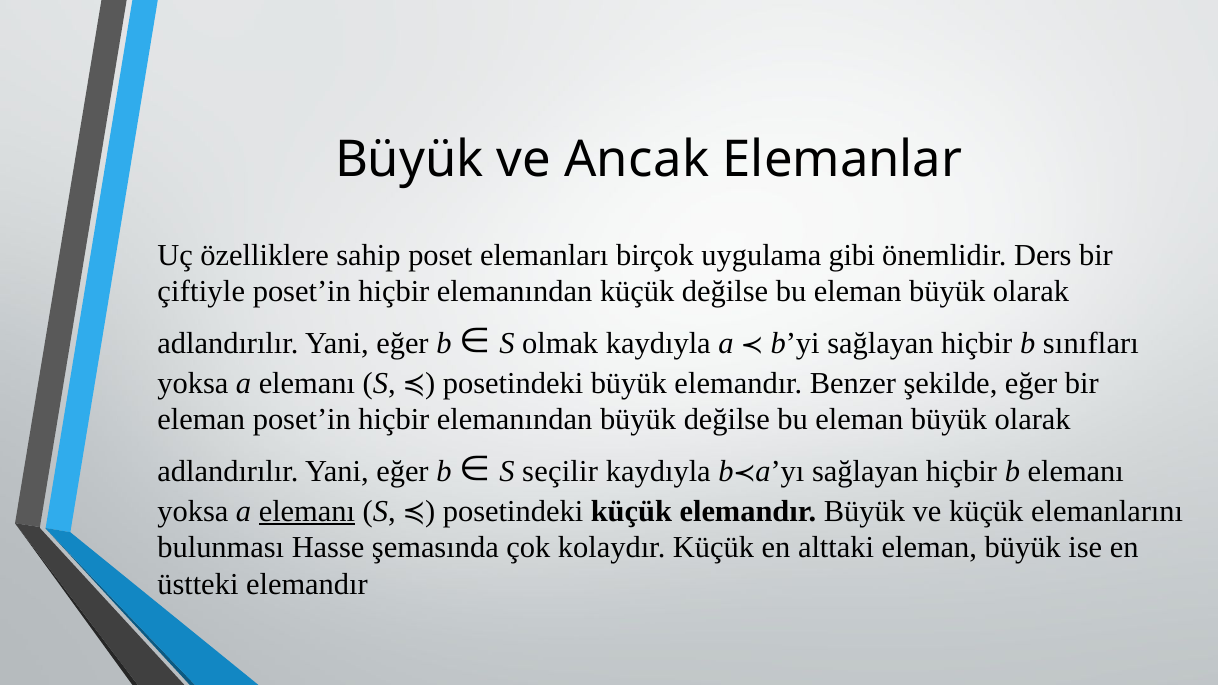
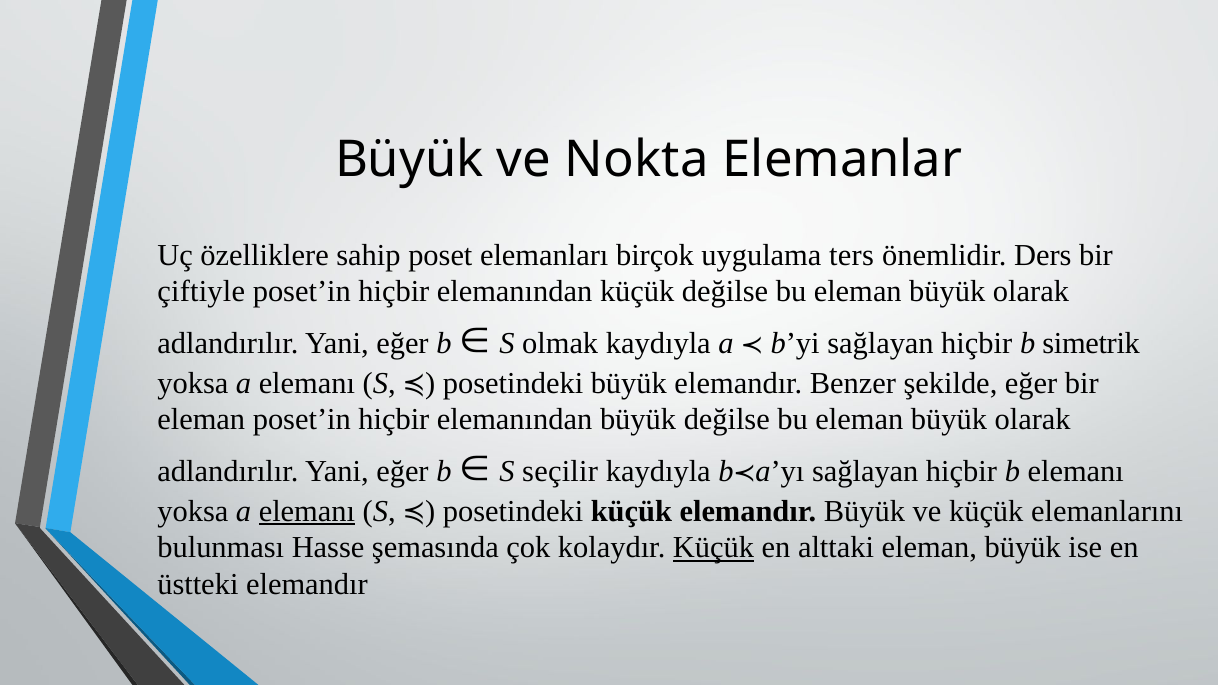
Ancak: Ancak -> Nokta (637, 160)
gibi: gibi -> ters (852, 255)
sınıfları: sınıfları -> simetrik (1091, 344)
Küçük underline: none -> present (714, 548)
